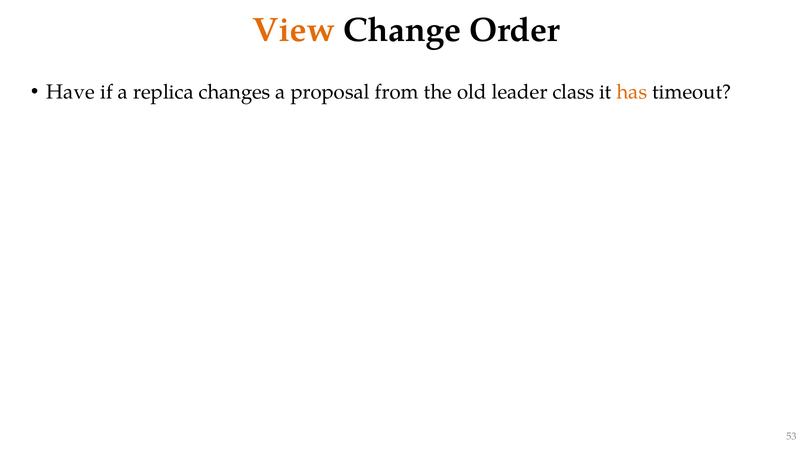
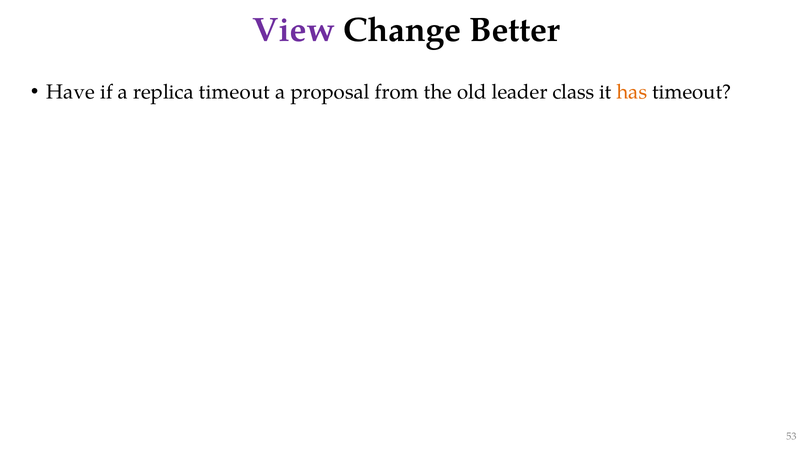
View colour: orange -> purple (294, 30)
Order: Order -> Better (515, 30)
replica changes: changes -> timeout (235, 92)
